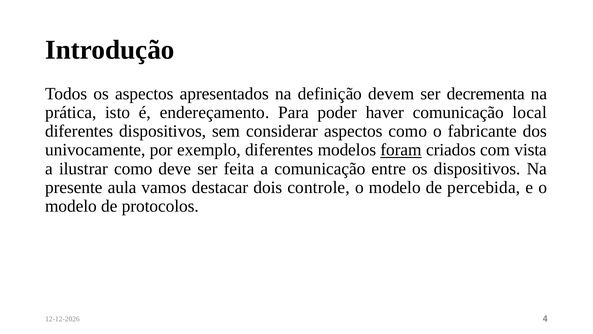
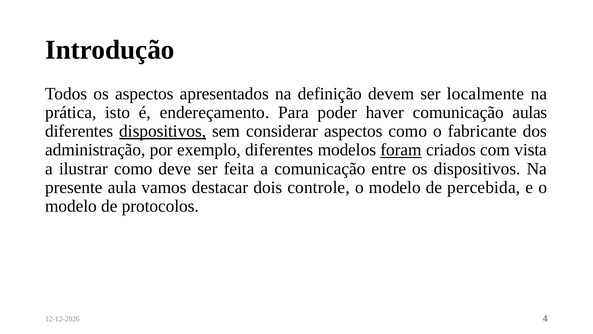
decrementa: decrementa -> localmente (486, 94)
local: local -> aulas (530, 112)
dispositivos underline: none -> present (163, 131)
univocamente: univocamente -> administração (95, 150)
